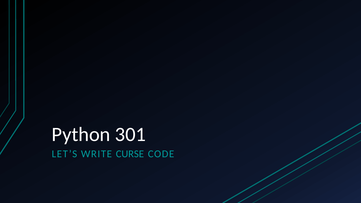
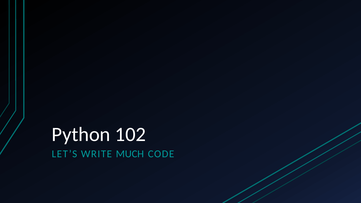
301: 301 -> 102 (130, 134)
CURSE: CURSE -> MUCH (130, 154)
